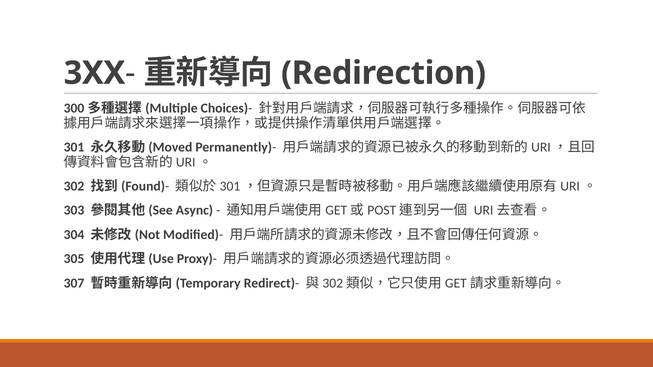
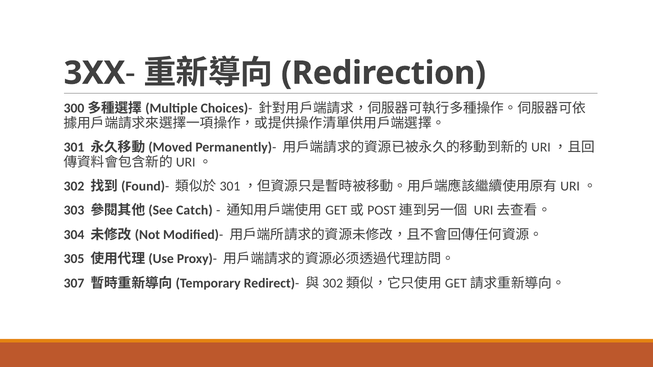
Async: Async -> Catch (194, 211)
